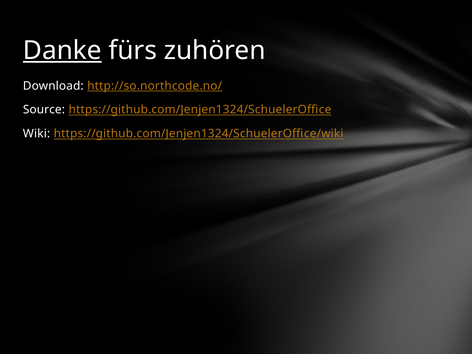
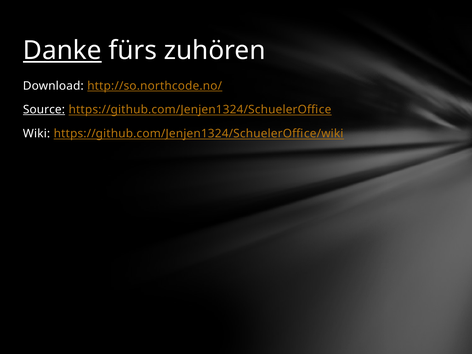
Source underline: none -> present (44, 110)
